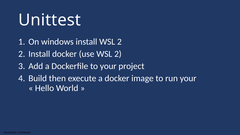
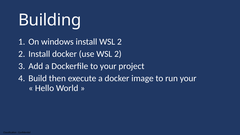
Unittest: Unittest -> Building (50, 20)
